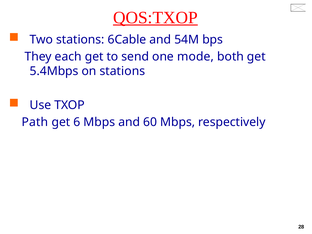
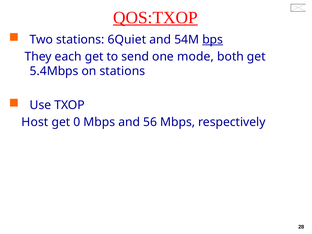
6Cable: 6Cable -> 6Quiet (127, 40)
bps underline: none -> present (213, 40)
Path: Path -> Host (35, 122)
6: 6 -> 0 (77, 122)
60: 60 -> 56 (150, 122)
